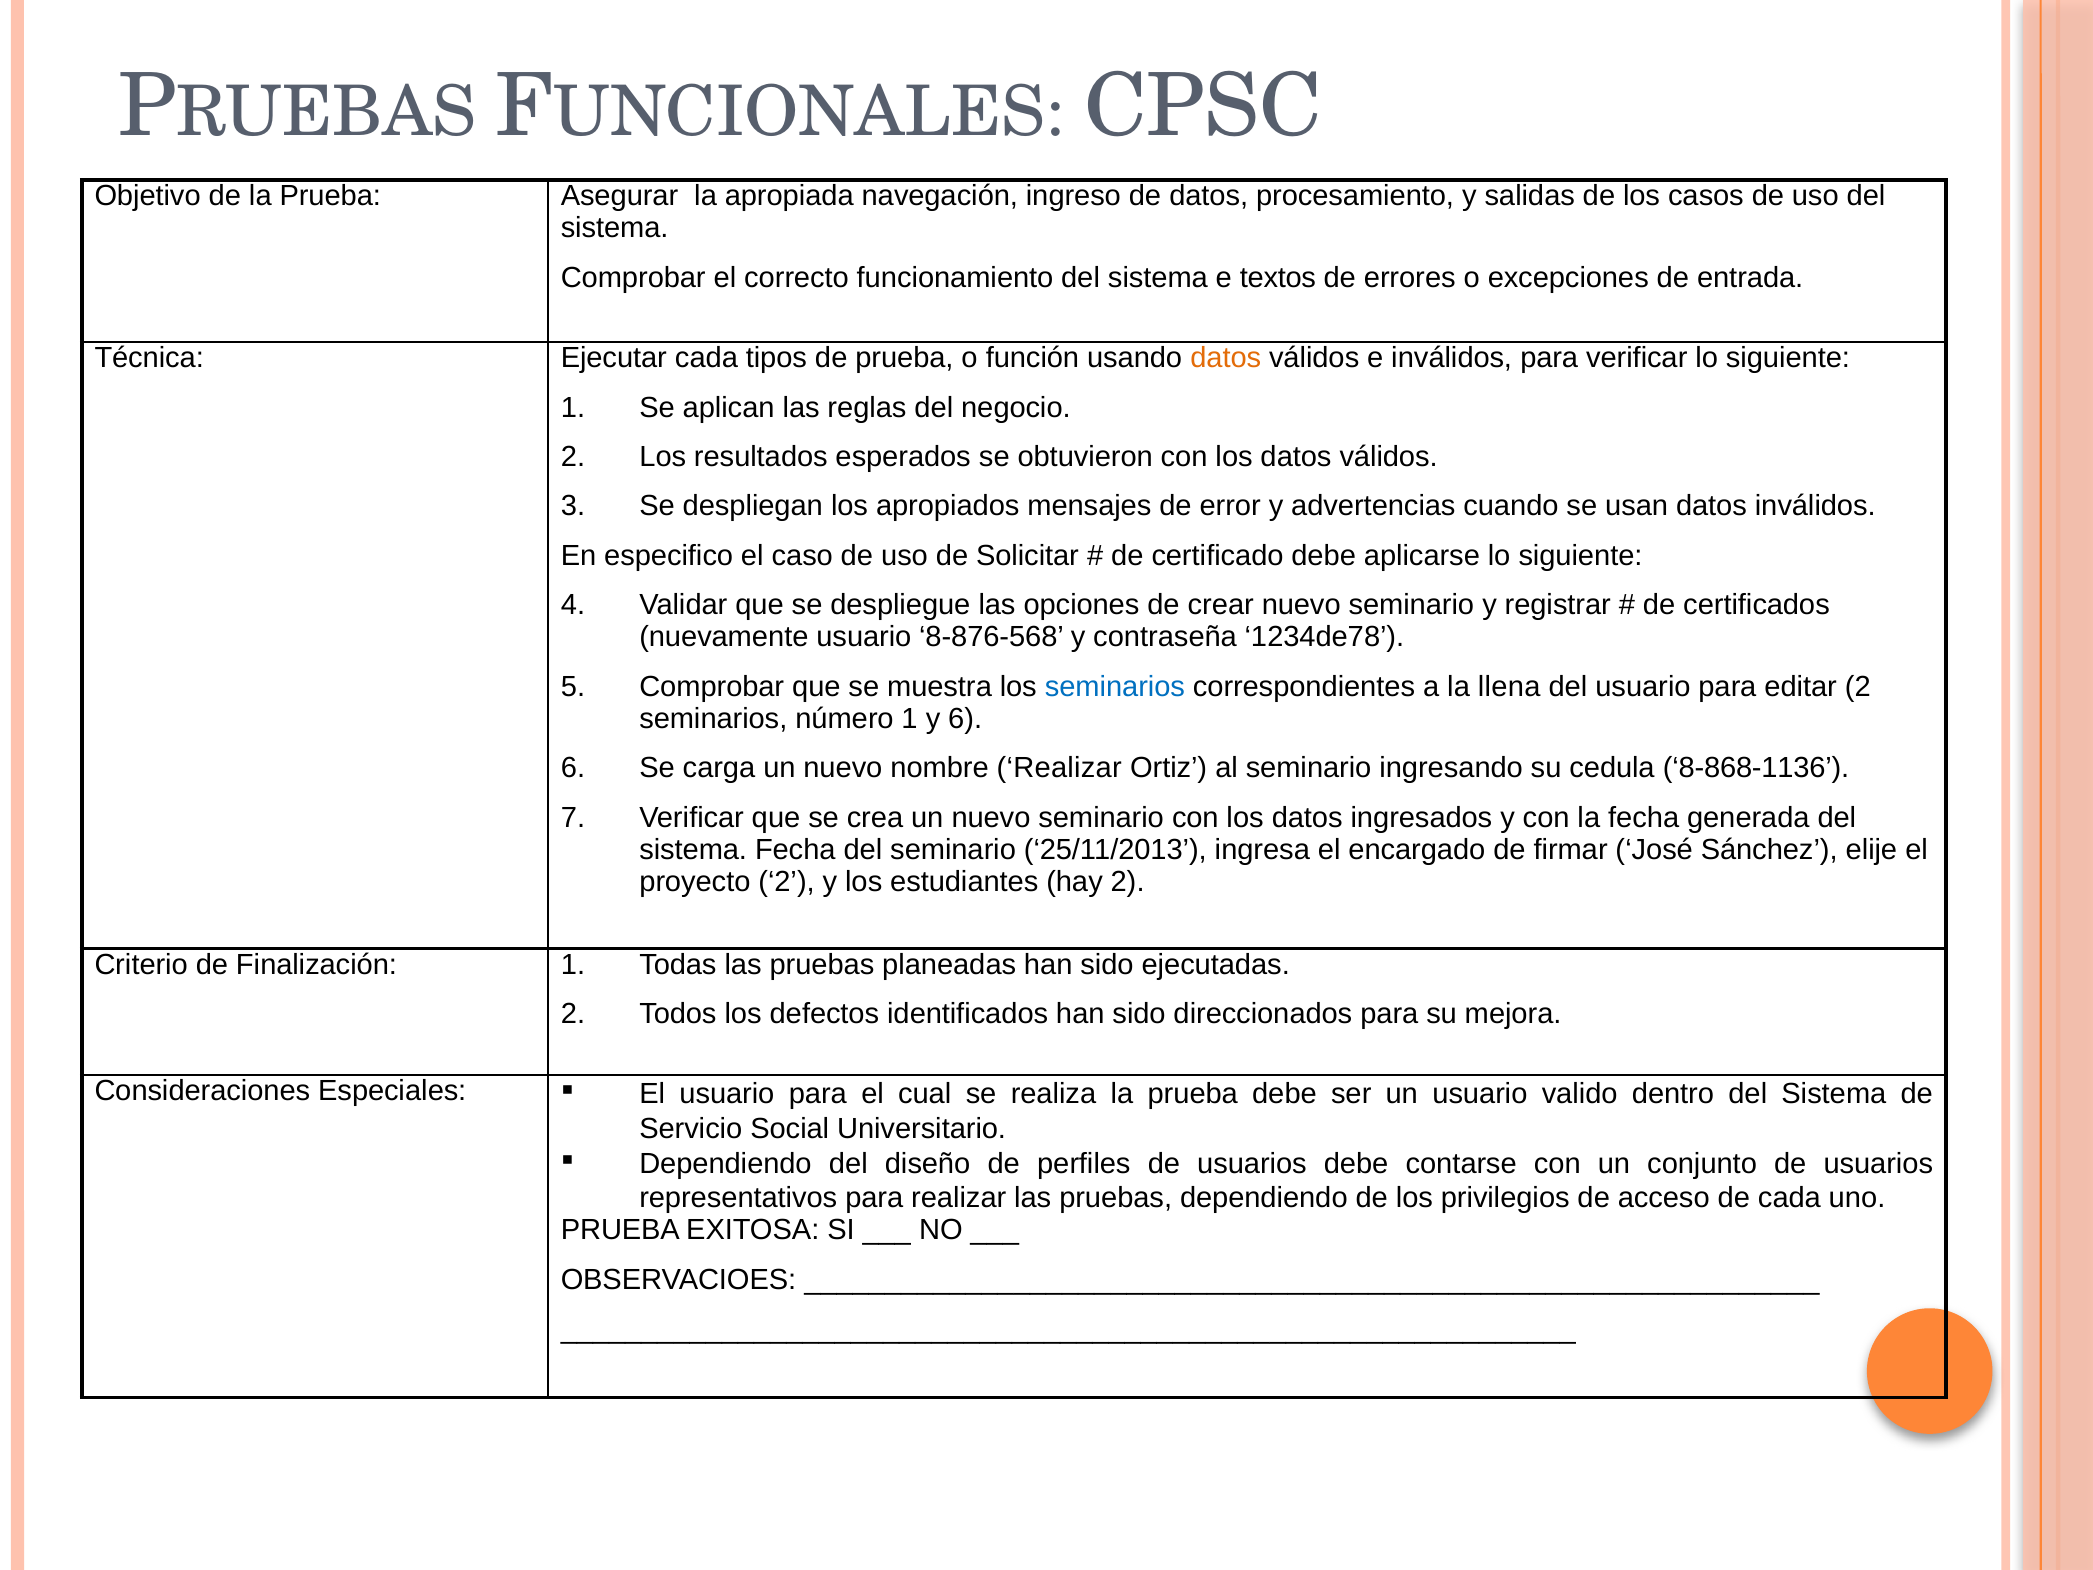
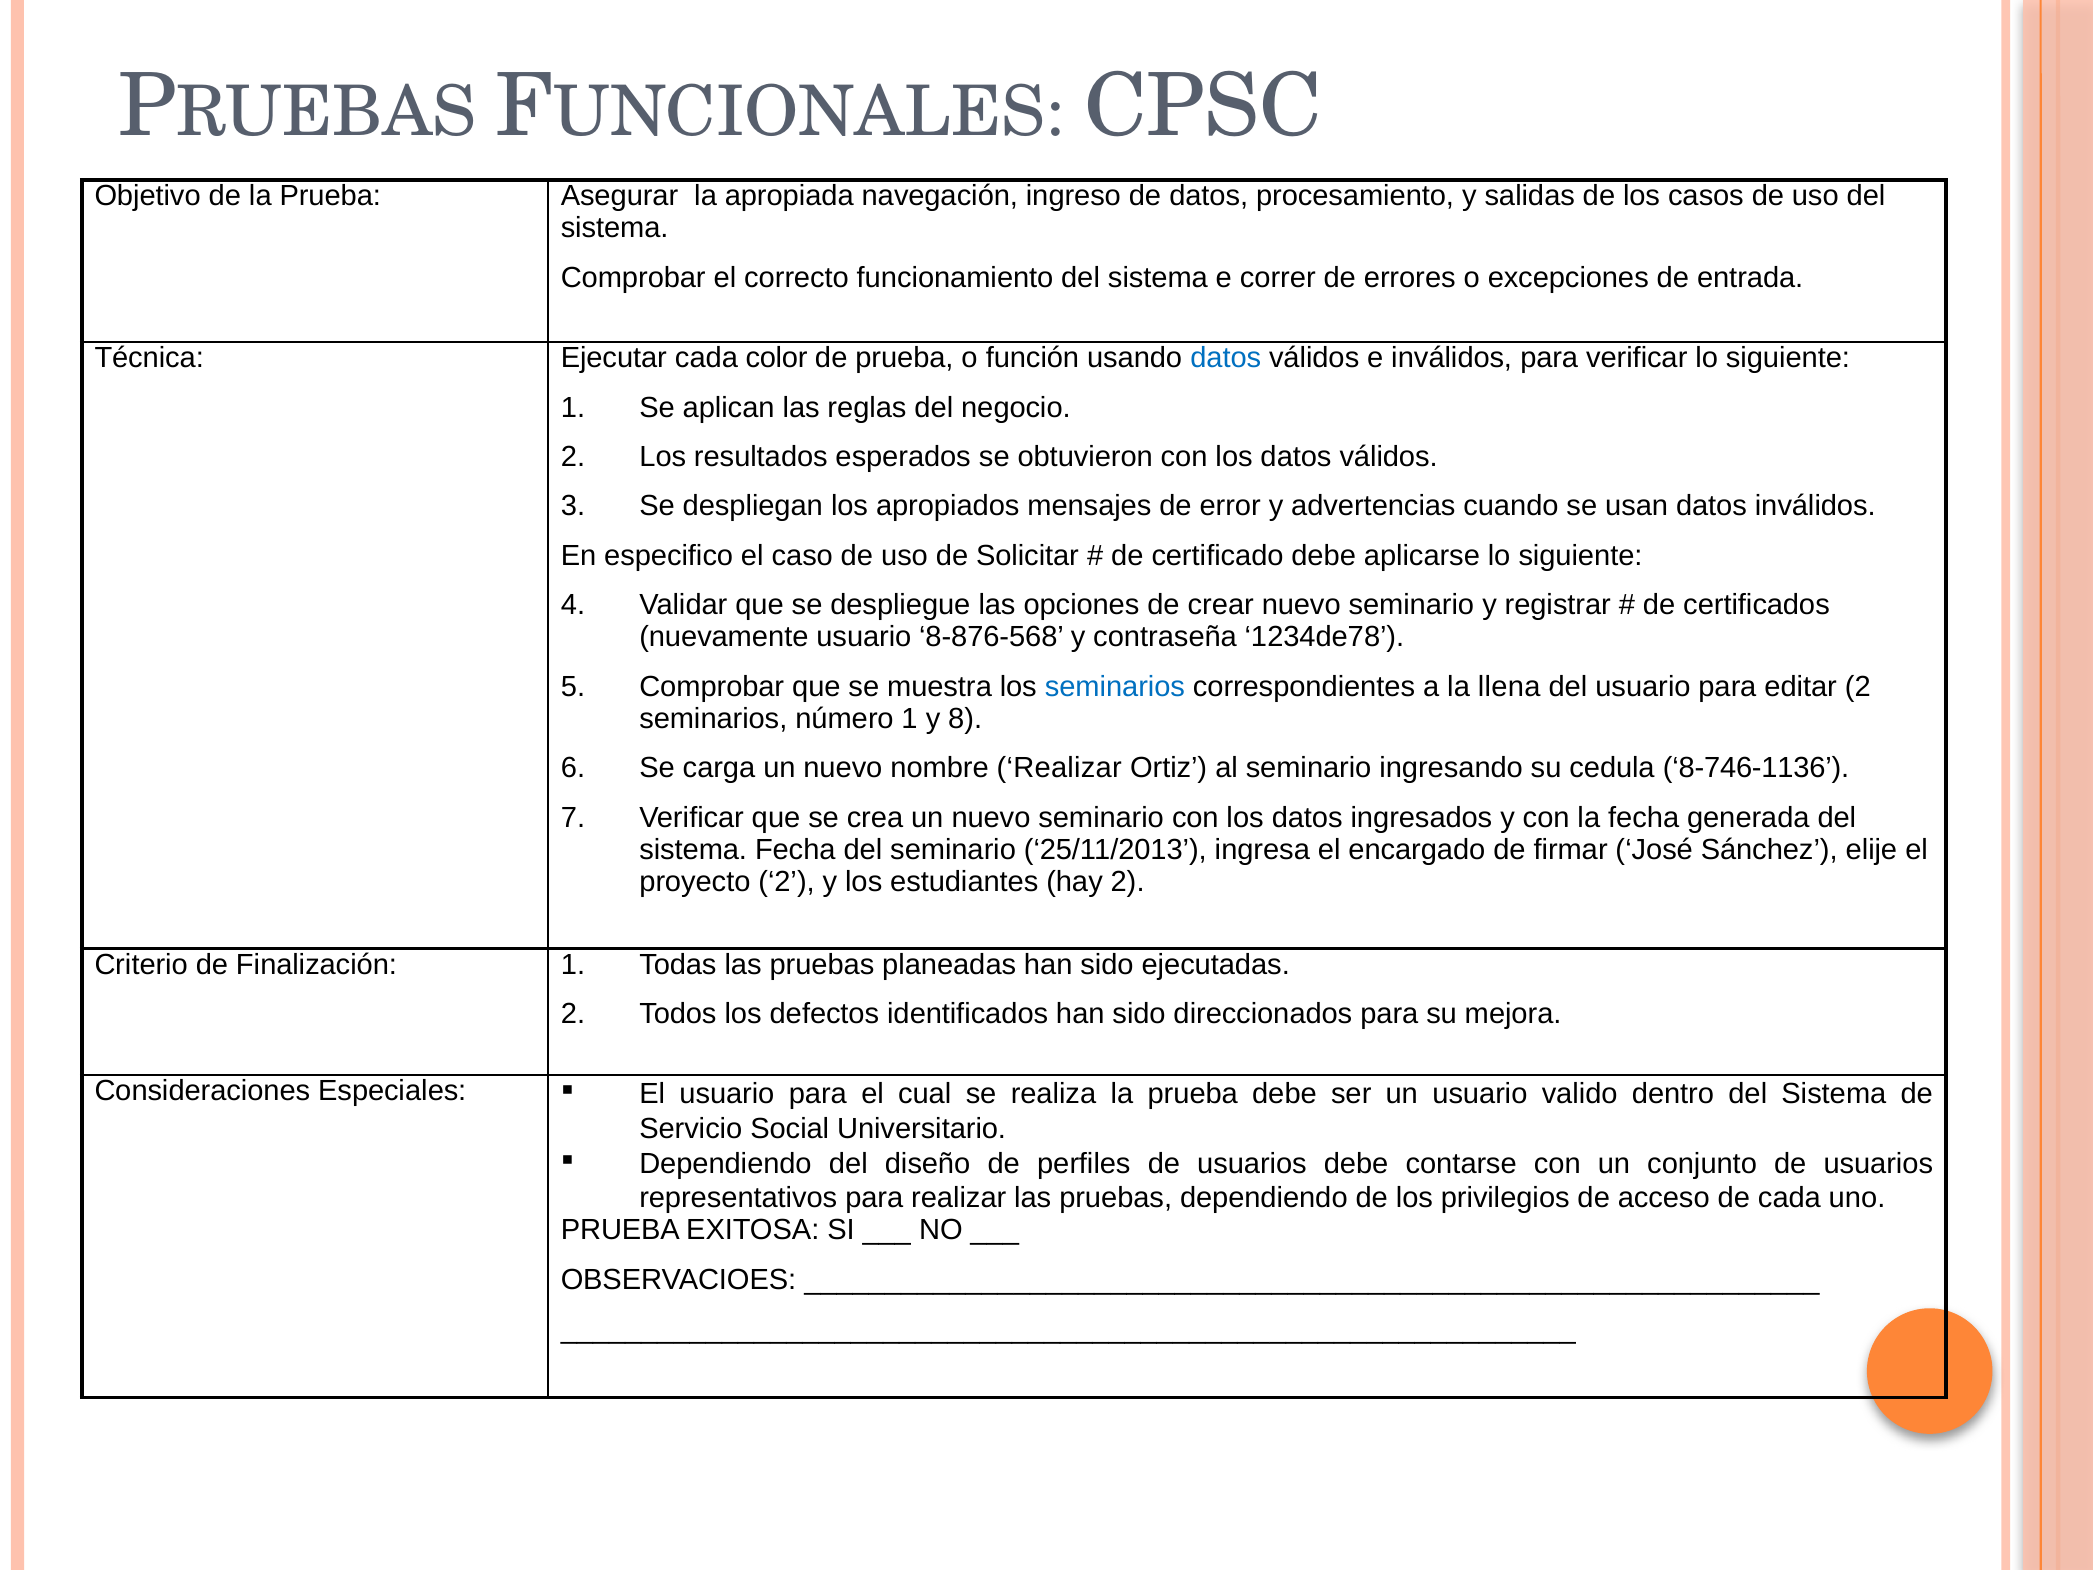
textos: textos -> correr (1278, 277)
tipos: tipos -> color (777, 358)
datos colour: orange -> blue (1226, 358)
y 6: 6 -> 8 (965, 719)
8-868-1136: 8-868-1136 -> 8-746-1136 (1756, 768)
